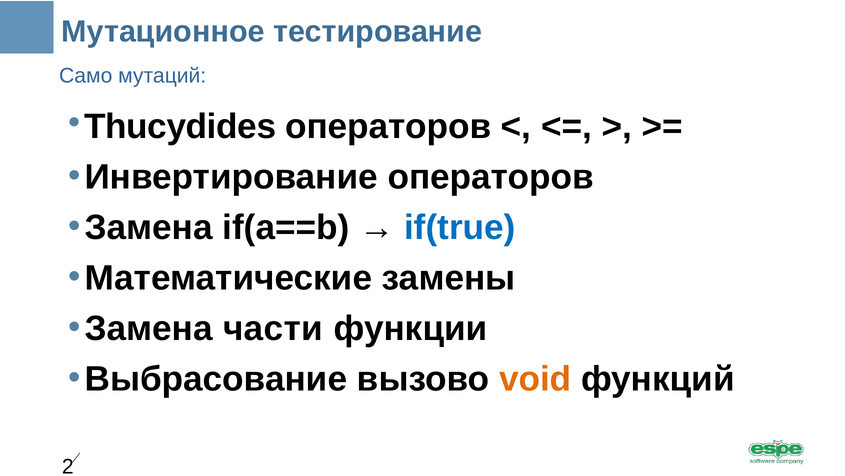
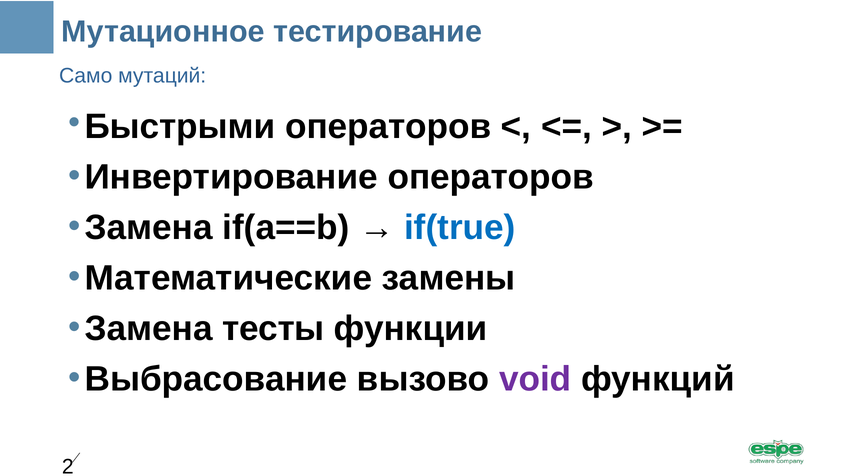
Thucydides: Thucydides -> Быстрыми (180, 126)
части: части -> тесты (273, 328)
void colour: orange -> purple (535, 379)
